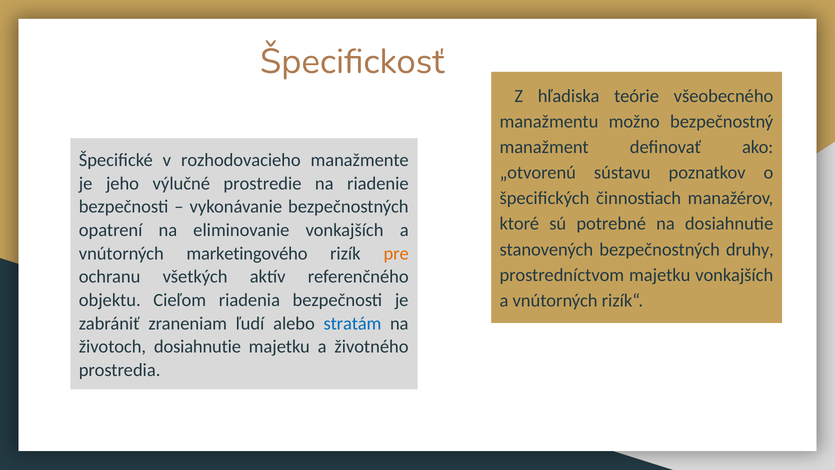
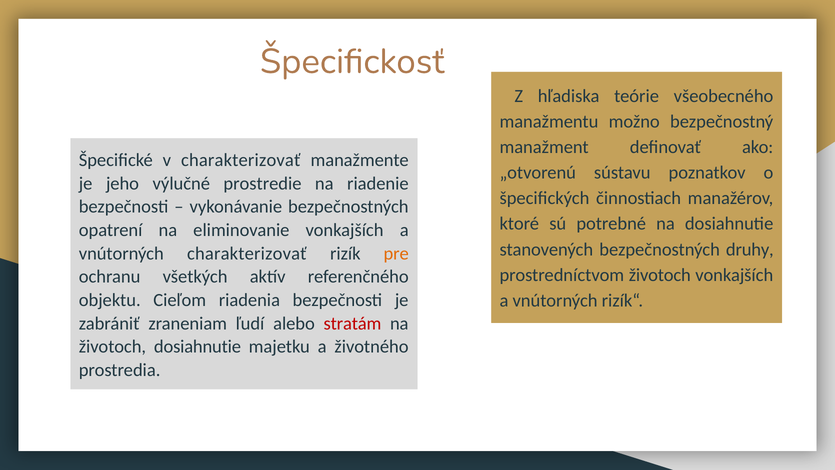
v rozhodovacieho: rozhodovacieho -> charakterizovať (241, 160)
vnútorných marketingového: marketingového -> charakterizovať (247, 253)
prostredníctvom majetku: majetku -> životoch (660, 275)
stratám colour: blue -> red (352, 323)
